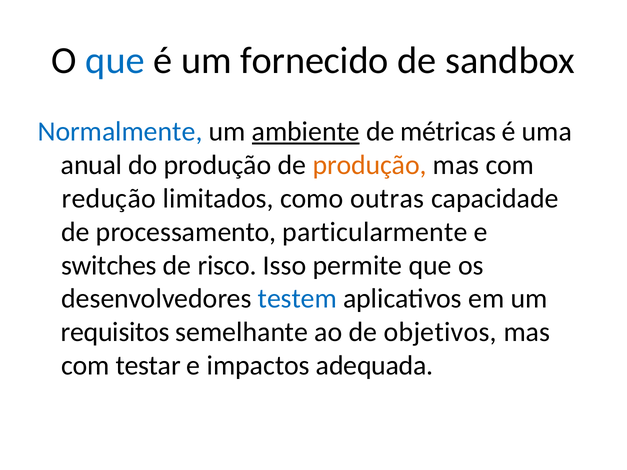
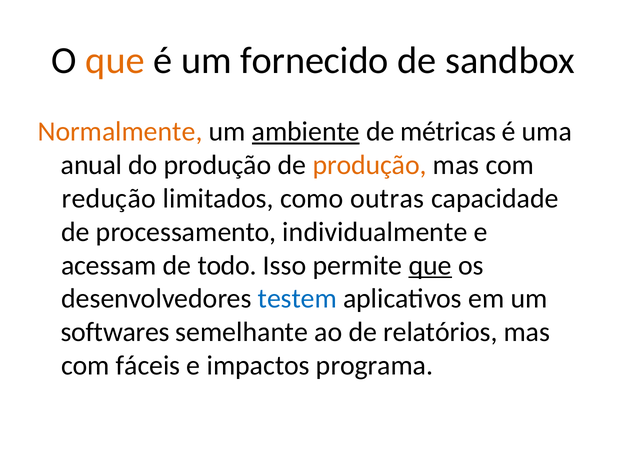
que colour: blue -> orange (115, 61)
Normalmente colour: blue -> orange (120, 132)
particularmente: particularmente -> individualmente (375, 232)
switches: switches -> acessam (109, 265)
risco: risco -> todo (227, 265)
que underline: none -> present (430, 265)
requisitos: requisitos -> softwares (115, 332)
objetivos: objetivos -> relatórios (440, 332)
testar: testar -> fáceis (148, 366)
adequada: adequada -> programa (375, 366)
